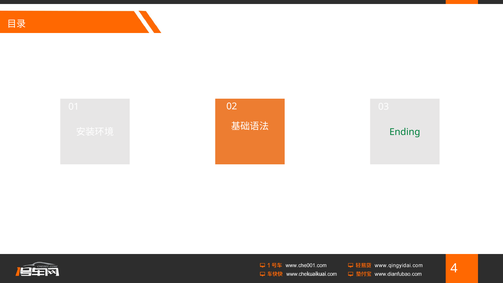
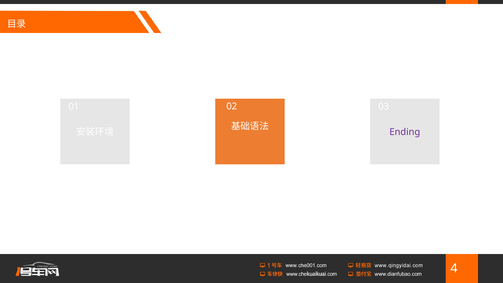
Ending colour: green -> purple (405, 132)
